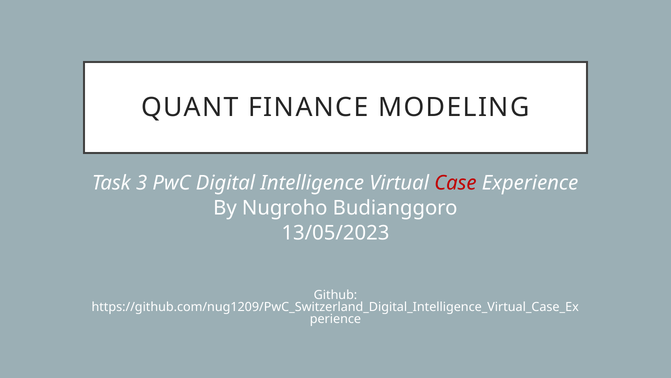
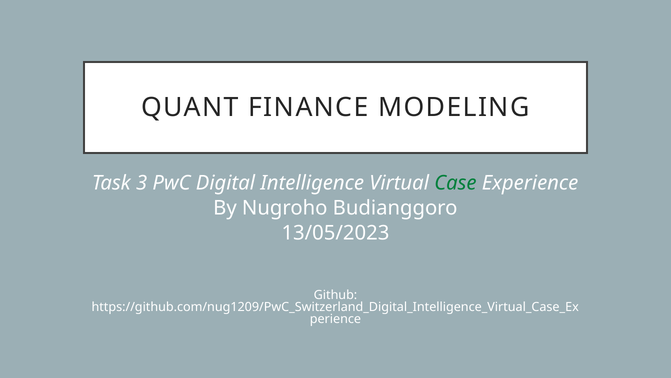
Case colour: red -> green (455, 183)
